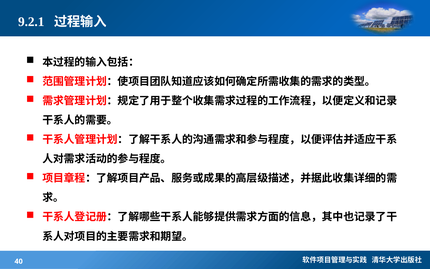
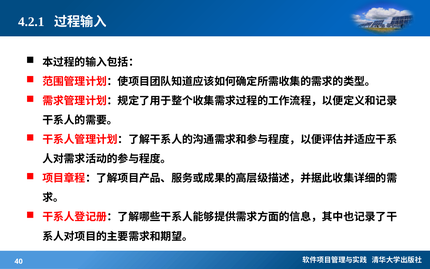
9.2.1: 9.2.1 -> 4.2.1 (31, 22)
